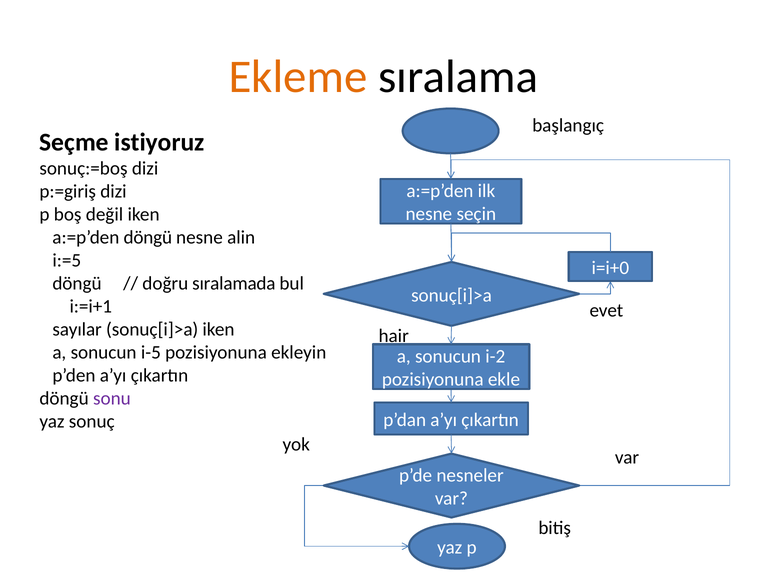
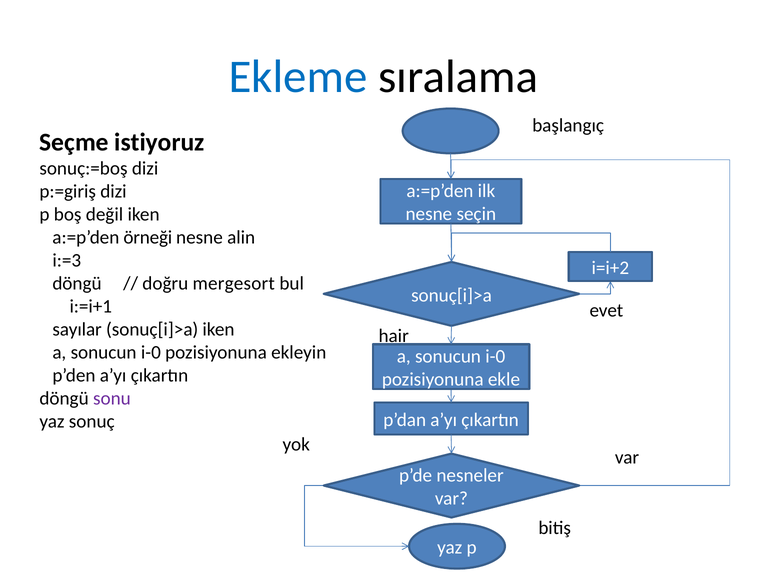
Ekleme colour: orange -> blue (298, 77)
a:=p’den döngü: döngü -> örneği (148, 238)
i:=5: i:=5 -> i:=3 (67, 261)
i=i+0: i=i+0 -> i=i+2 (610, 268)
sıralamada: sıralamada -> mergesort (234, 284)
i-5: i-5 -> i-0 (151, 353)
i-2: i-2 -> i-0 (495, 357)
